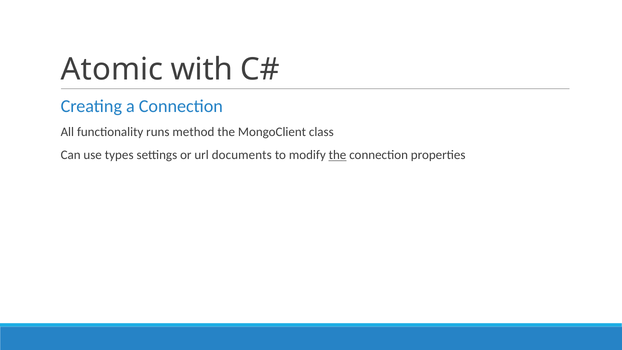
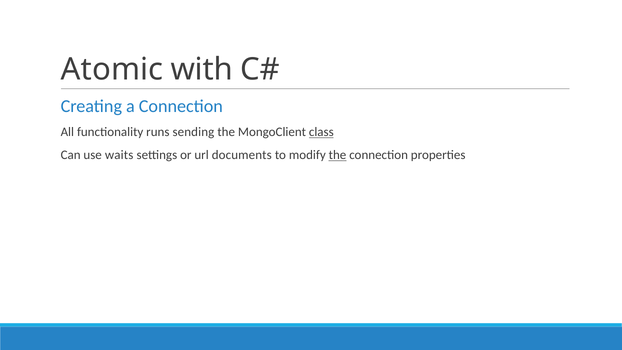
method: method -> sending (193, 132)
class underline: none -> present (321, 132)
types: types -> waits (119, 155)
